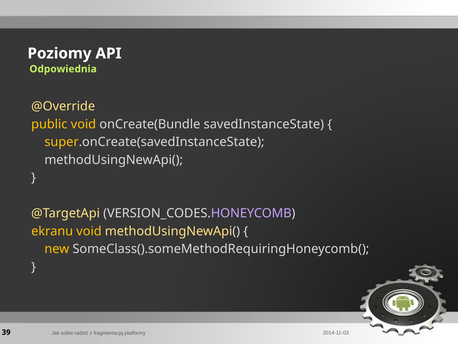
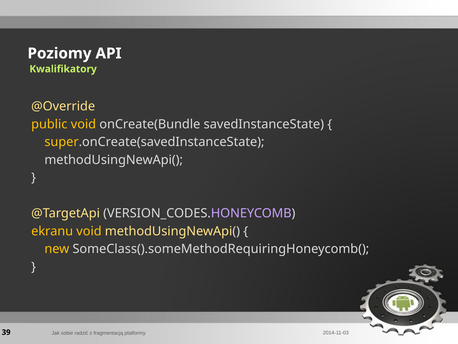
Odpowiednia: Odpowiednia -> Kwalifikatory (63, 69)
